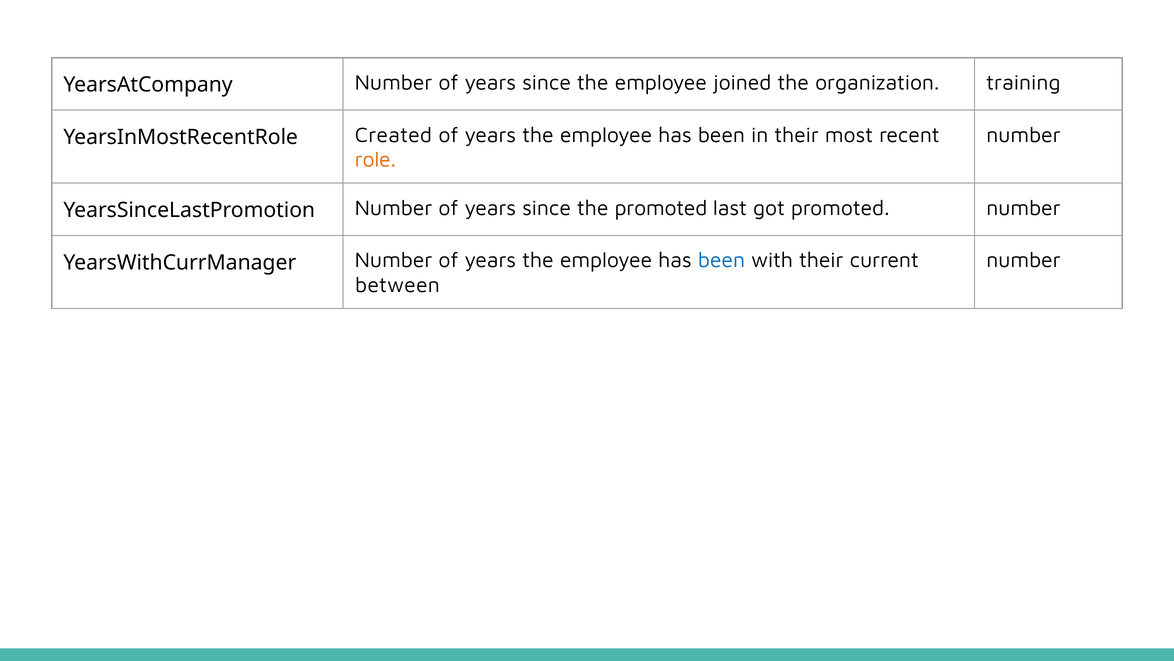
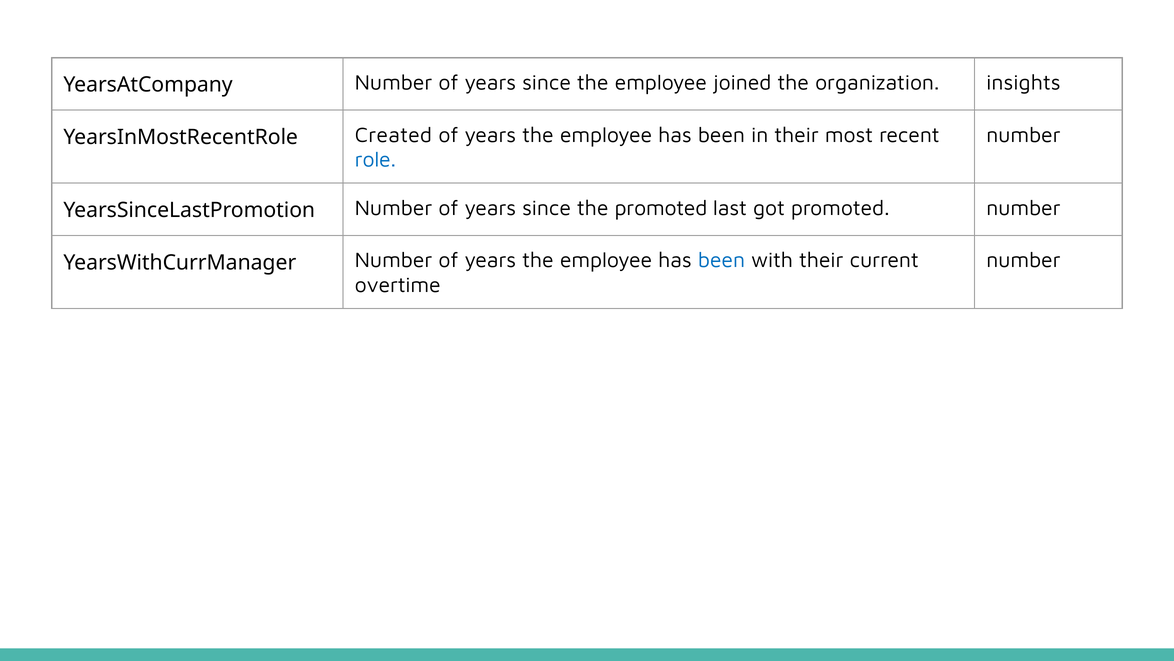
training: training -> insights (1023, 83)
role colour: orange -> blue (375, 160)
between: between -> overtime (398, 285)
